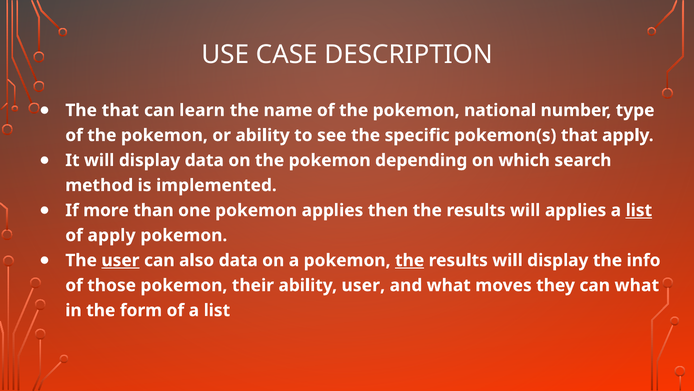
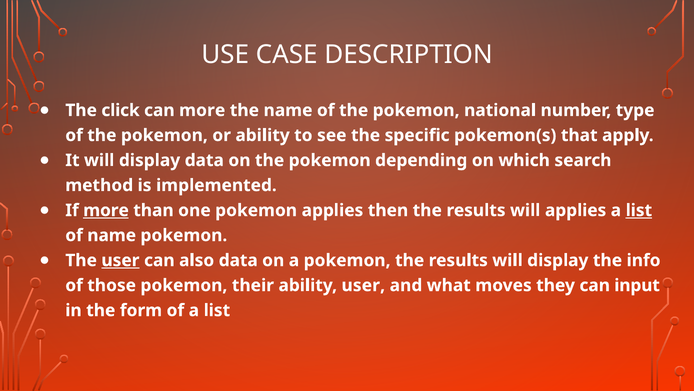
The that: that -> click (121, 110)
can learn: learn -> more (202, 110)
more underline: none -> present (106, 210)
of apply: apply -> name (112, 235)
the underline: present -> none (410, 260)
can what: what -> input (637, 285)
